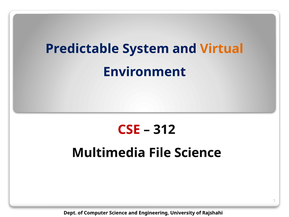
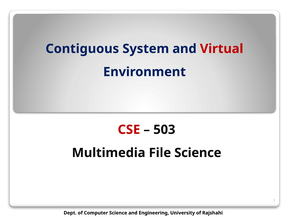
Predictable: Predictable -> Contiguous (82, 49)
Virtual colour: orange -> red (222, 49)
312: 312 -> 503 (164, 129)
